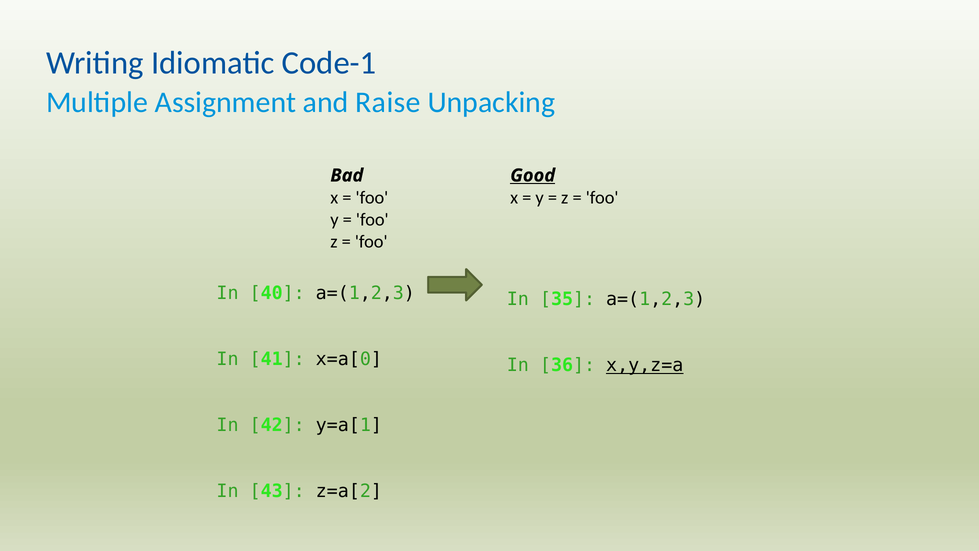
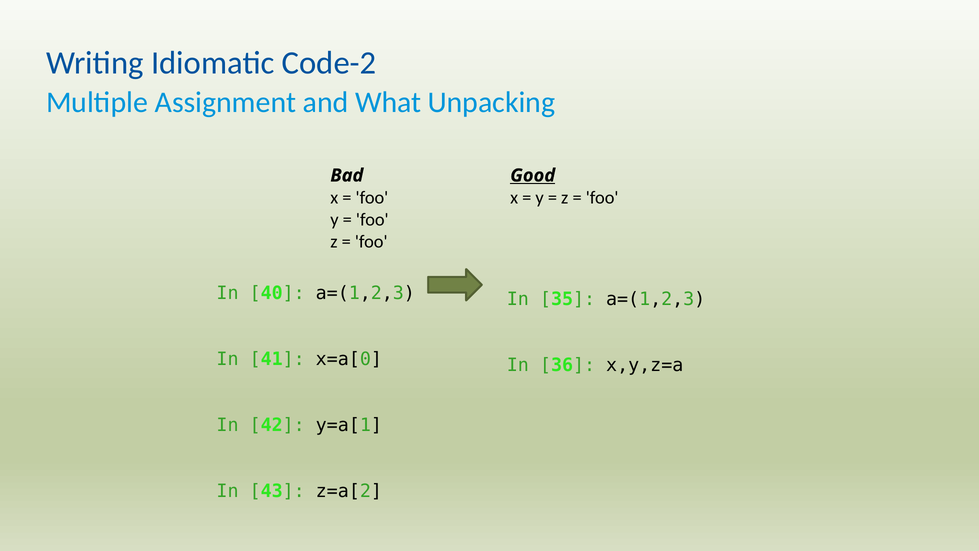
Code-1: Code-1 -> Code-2 (329, 63)
Raise: Raise -> What (388, 102)
x,y,z=a underline: present -> none (645, 365)
